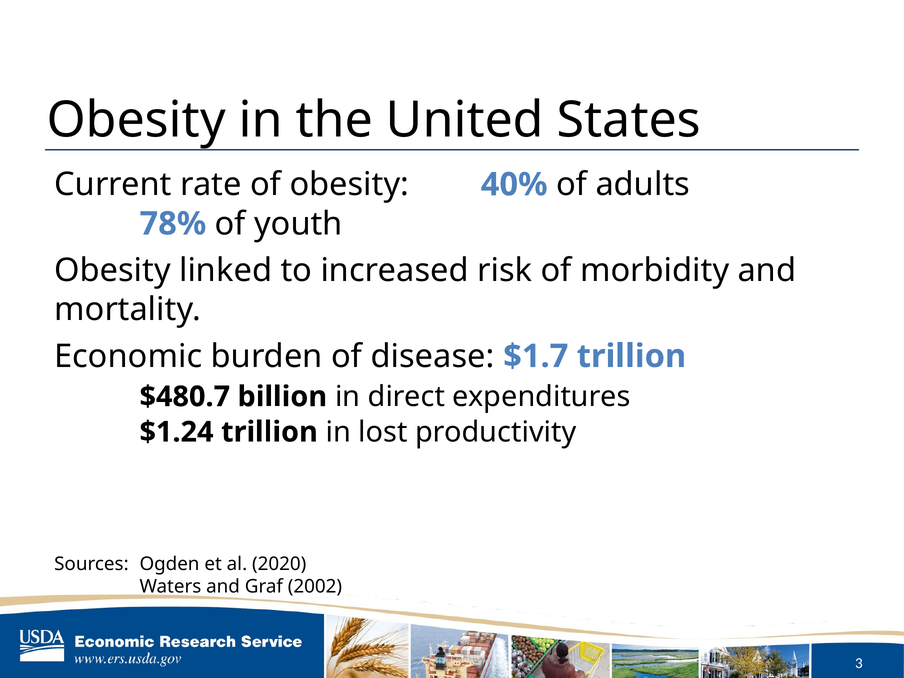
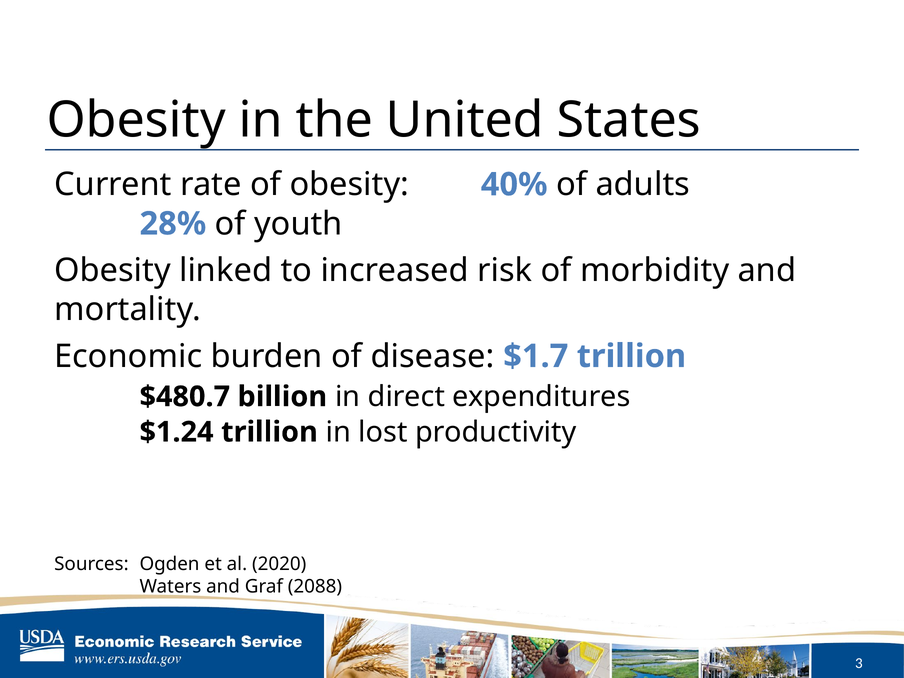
78%: 78% -> 28% (173, 224)
2002: 2002 -> 2088 (315, 586)
